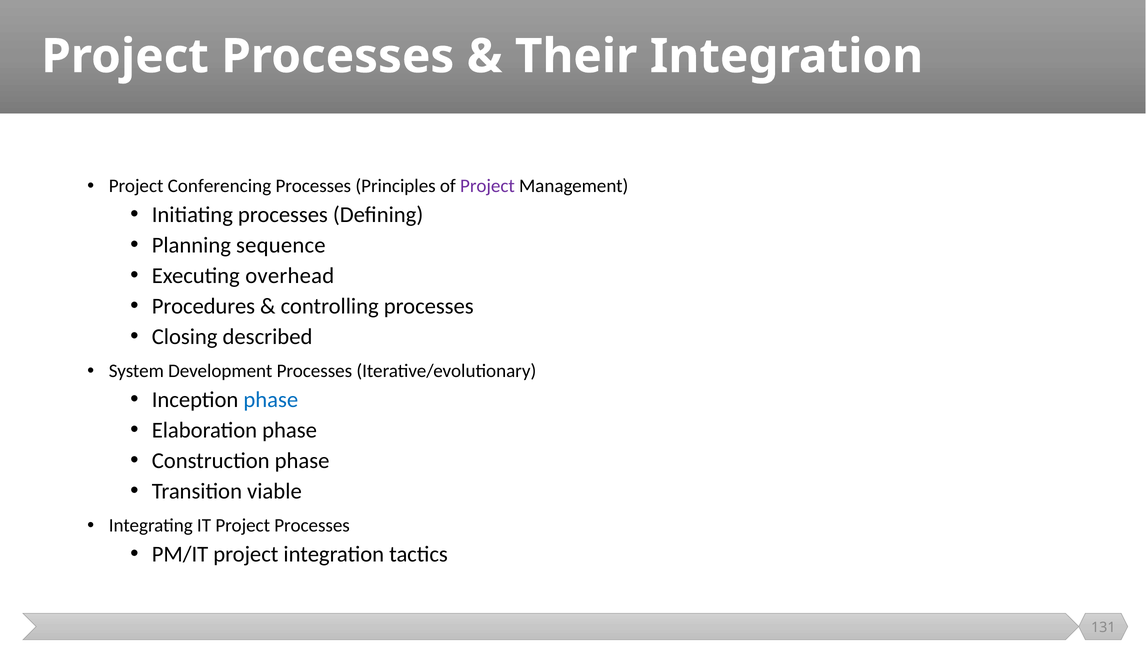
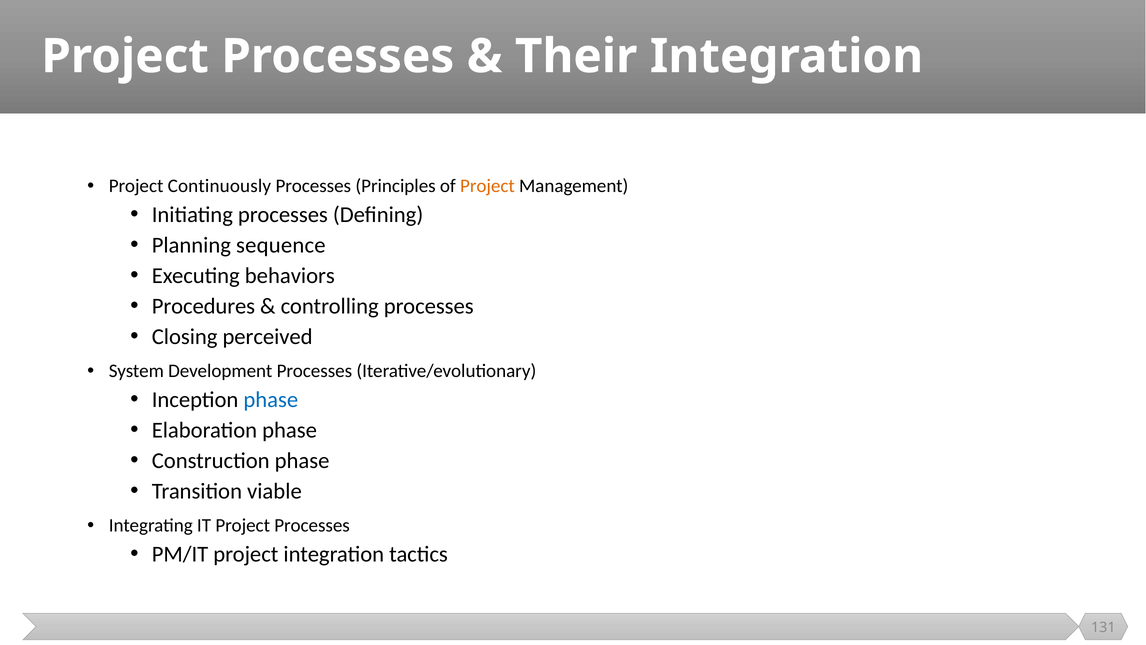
Conferencing: Conferencing -> Continuously (219, 186)
Project colour: purple -> orange (487, 186)
overhead: overhead -> behaviors (290, 275)
described: described -> perceived (268, 336)
